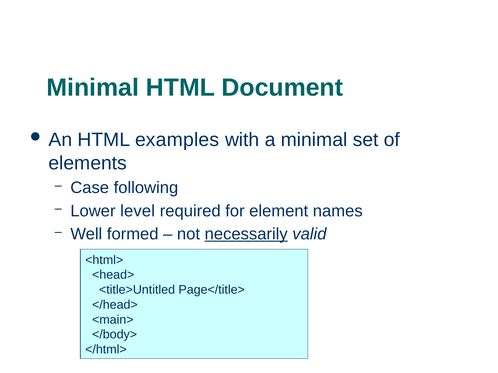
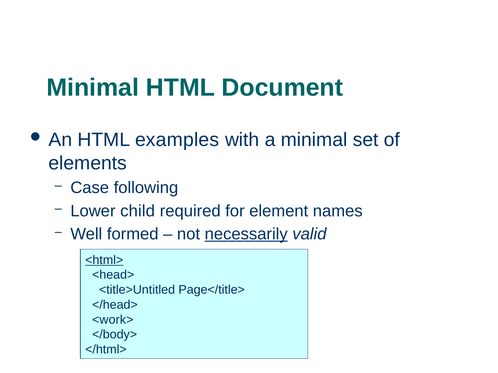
level: level -> child (138, 211)
<html> underline: none -> present (104, 260)
<main>: <main> -> <work> (113, 320)
